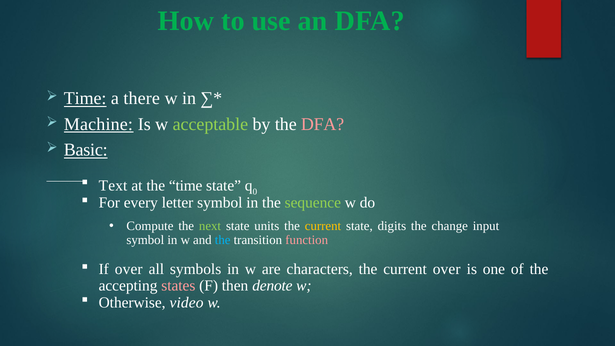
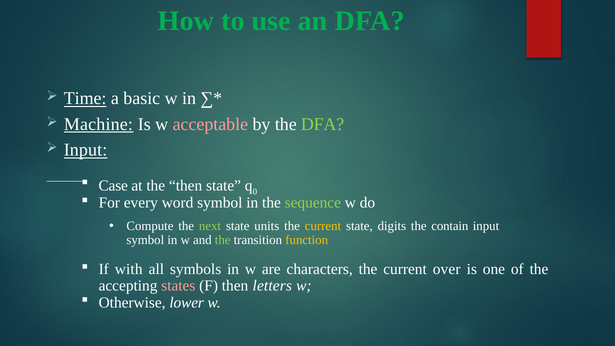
there: there -> basic (142, 98)
acceptable colour: light green -> pink (210, 124)
DFA colour: pink -> light green (323, 124)
Basic: Basic -> Input (86, 150)
Text: Text -> Case (113, 186)
the time: time -> then (186, 186)
letter: letter -> word (178, 203)
change: change -> contain (450, 226)
the colour: light blue -> light green (223, 240)
function colour: pink -> yellow (307, 240)
If over: over -> with (129, 269)
denote: denote -> letters (272, 286)
video: video -> lower (187, 302)
